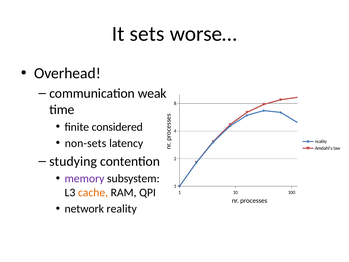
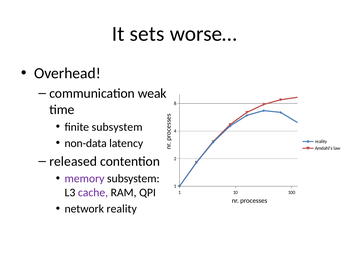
finite considered: considered -> subsystem (117, 127)
non-sets: non-sets -> non-data (86, 143)
studying: studying -> released (73, 161)
cache colour: orange -> purple (93, 192)
